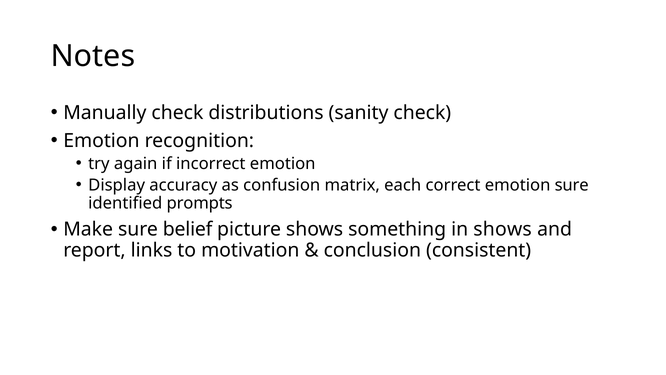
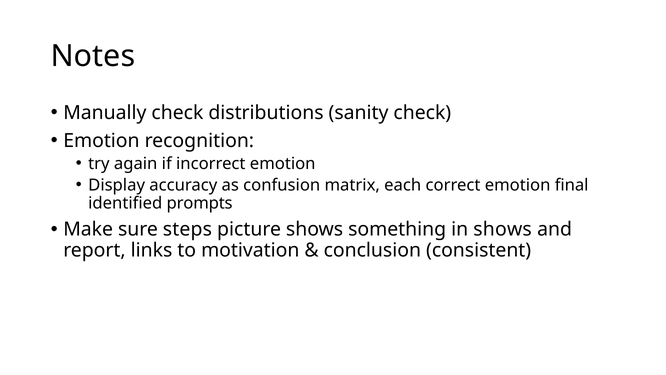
emotion sure: sure -> final (572, 185)
belief: belief -> steps (187, 229)
